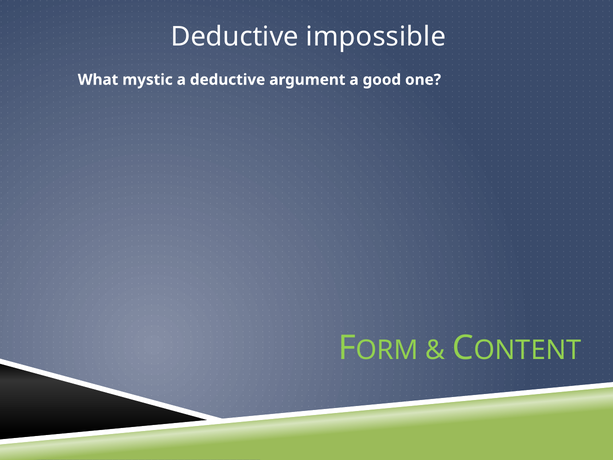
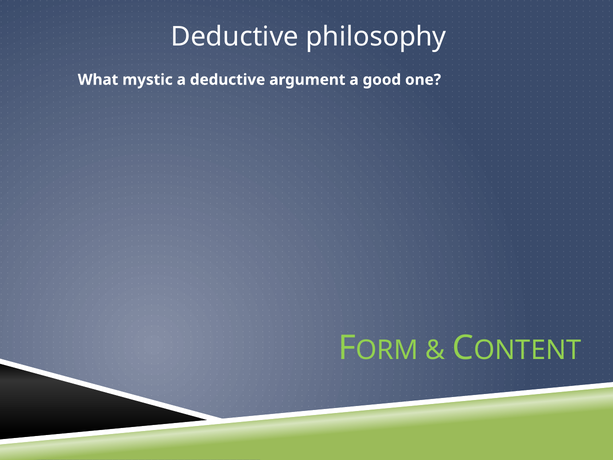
impossible: impossible -> philosophy (376, 37)
